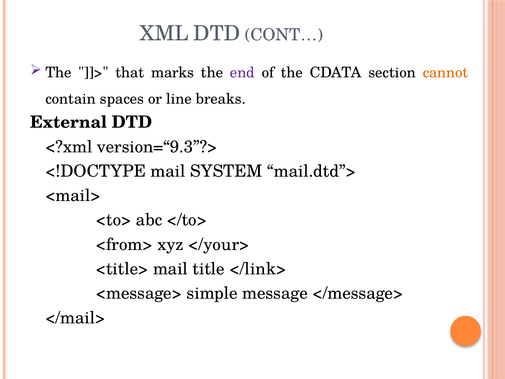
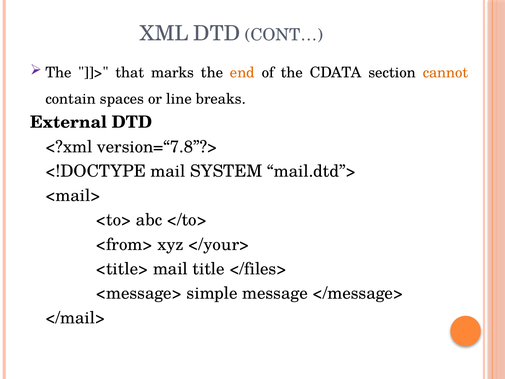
end colour: purple -> orange (242, 72)
version=“9.3”?>: version=“9.3”?> -> version=“7.8”?> (157, 147)
</link>: </link> -> </files> (258, 269)
